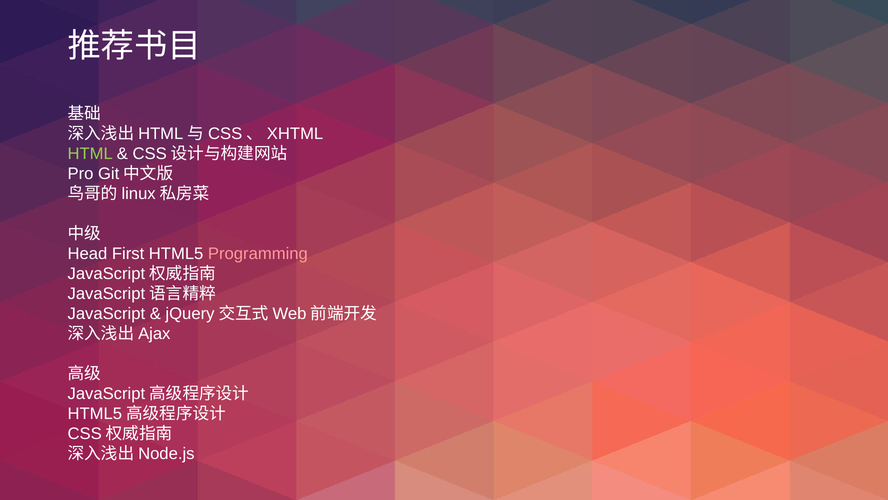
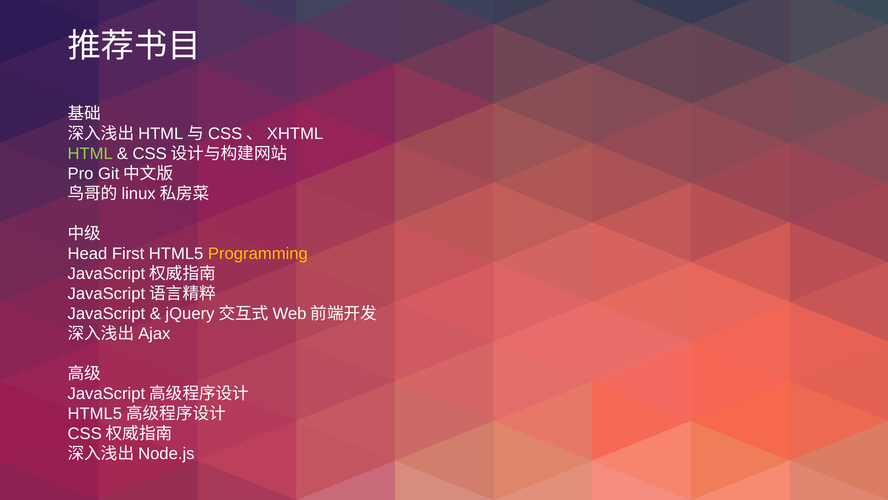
Programming colour: pink -> yellow (258, 253)
